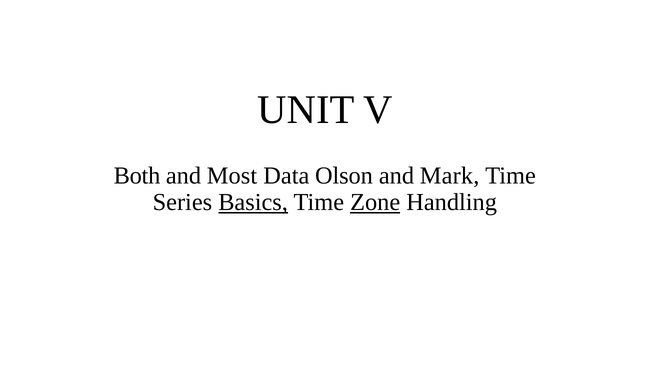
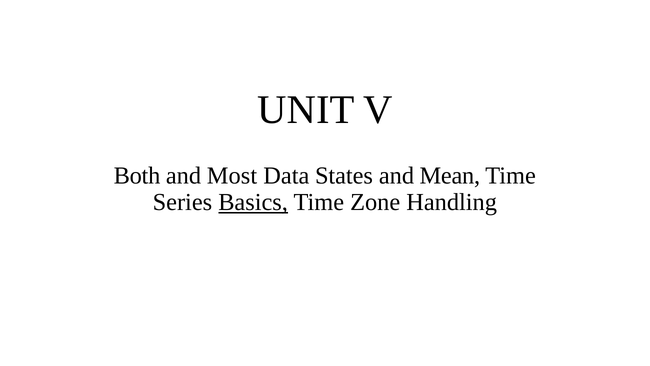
Olson: Olson -> States (344, 176)
Mark: Mark -> Mean (450, 176)
Zone underline: present -> none (375, 202)
